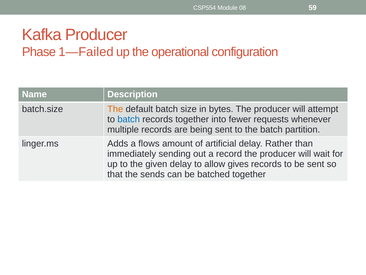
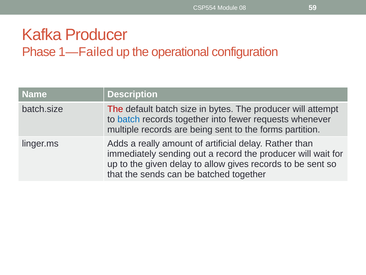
The colour: orange -> red (115, 109)
the batch: batch -> forms (271, 129)
flows: flows -> really (149, 143)
